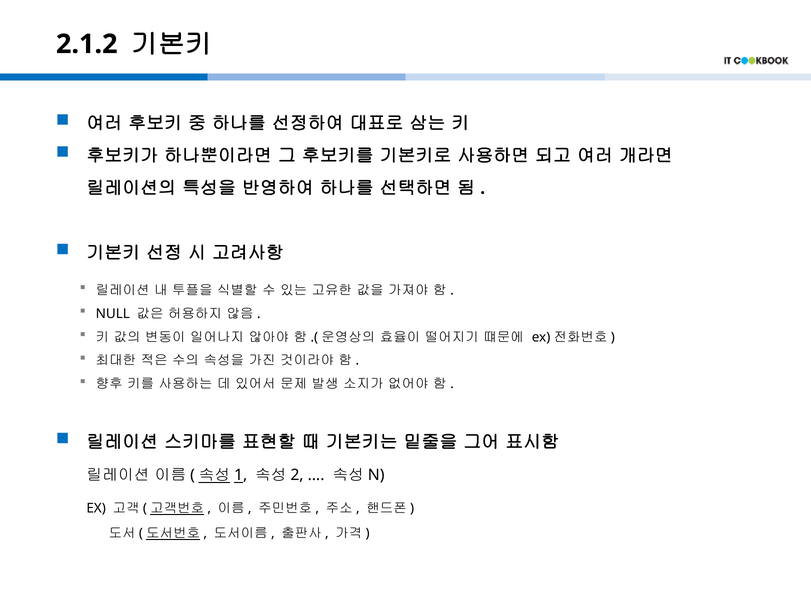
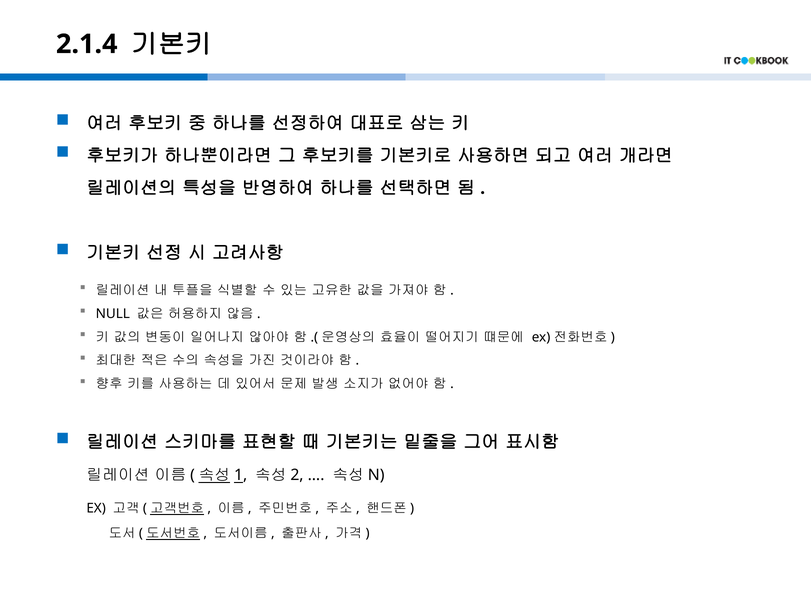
2.1.2: 2.1.2 -> 2.1.4 (87, 44)
